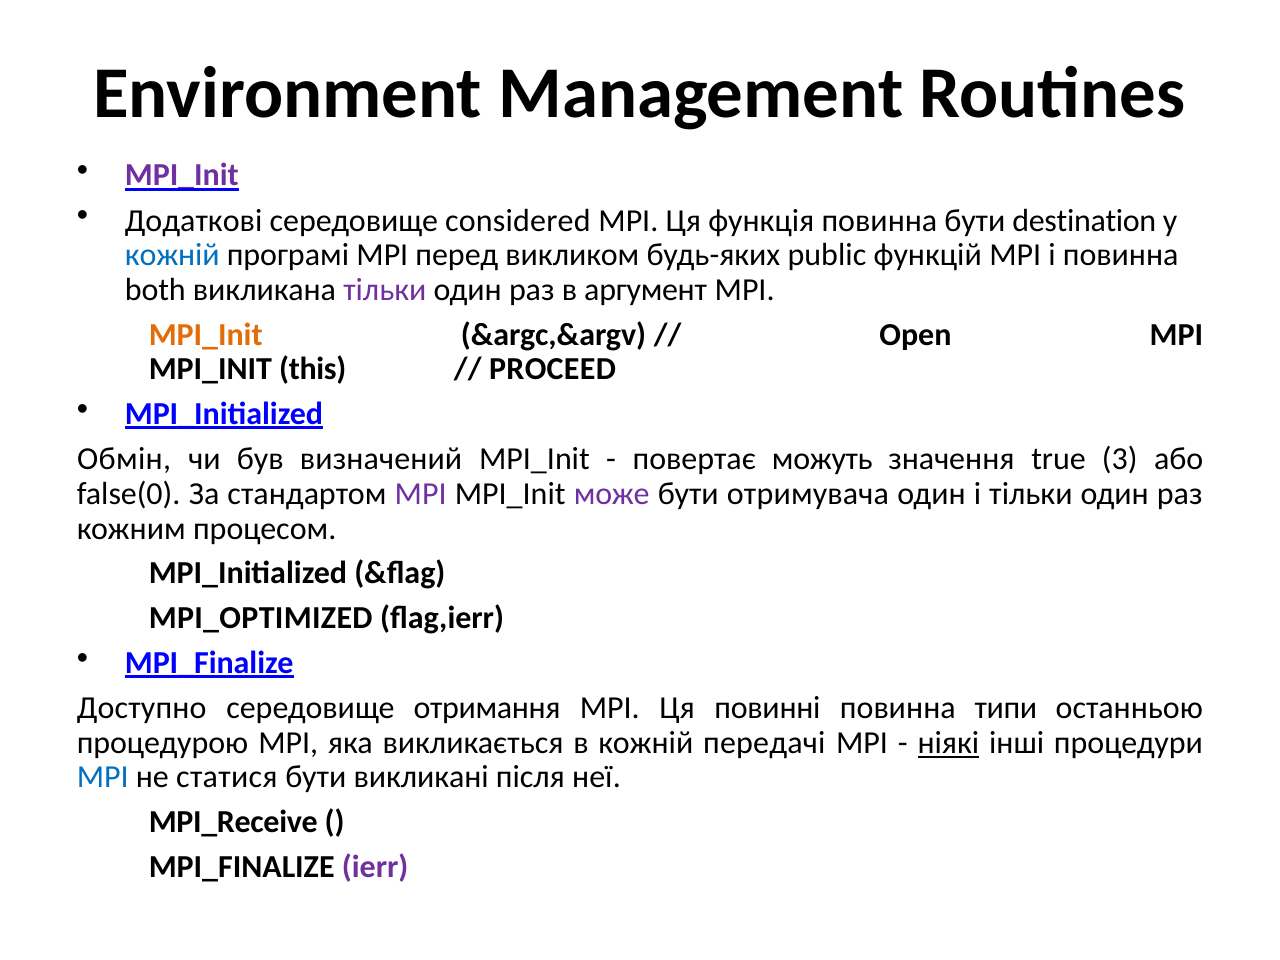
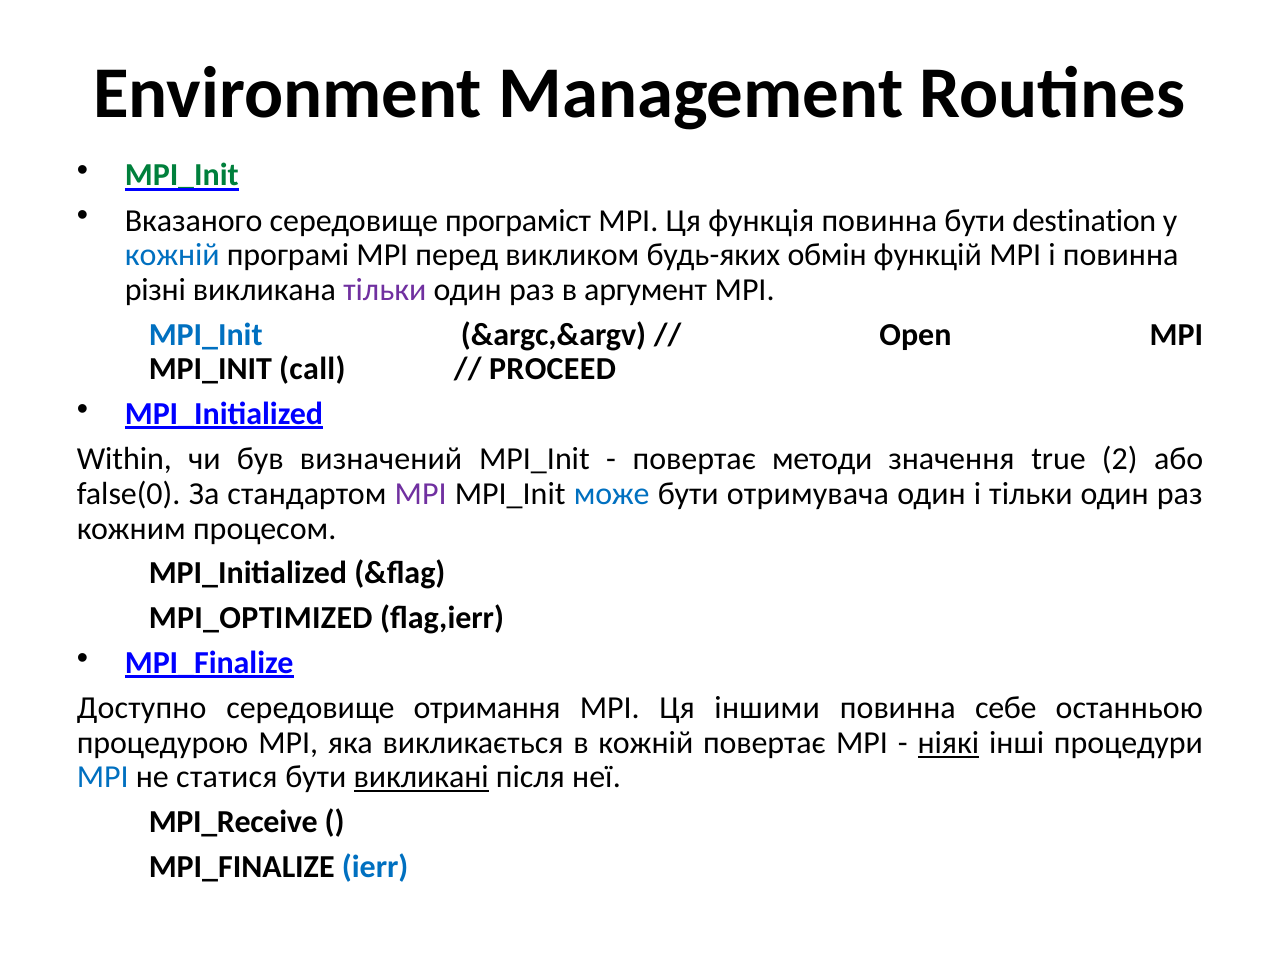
MPI_Init colour: purple -> green (182, 175)
Додаткові: Додаткові -> Вказаного (194, 221)
considered: considered -> програміст (518, 221)
public: public -> обмін (827, 255)
both: both -> різні (155, 290)
MPI_Init colour: orange -> blue (206, 335)
this: this -> call (312, 369)
Обмін: Обмін -> Within (124, 459)
можуть: можуть -> методи (822, 459)
3: 3 -> 2 (1120, 459)
може colour: purple -> blue (612, 494)
повинні: повинні -> іншими (767, 708)
типи: типи -> себе (1006, 708)
кожній передачі: передачі -> повертає (764, 743)
викликані underline: none -> present (421, 777)
ierr colour: purple -> blue (375, 867)
